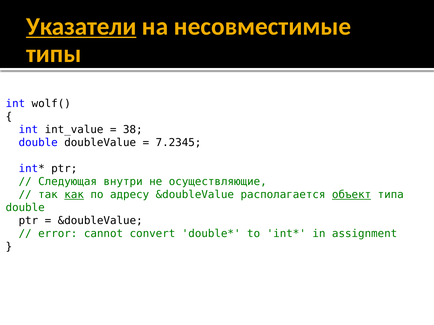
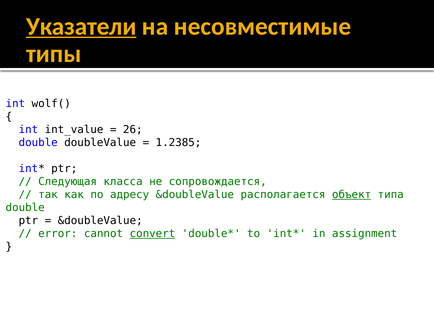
38: 38 -> 26 (133, 130)
7.2345: 7.2345 -> 1.2385 (179, 143)
внутри: внутри -> класса (123, 182)
осуществляющие: осуществляющие -> сопровождается (218, 182)
как underline: present -> none (74, 195)
convert underline: none -> present (152, 234)
